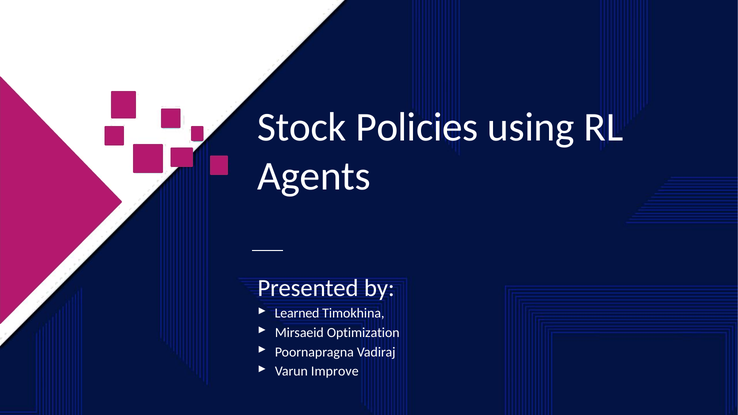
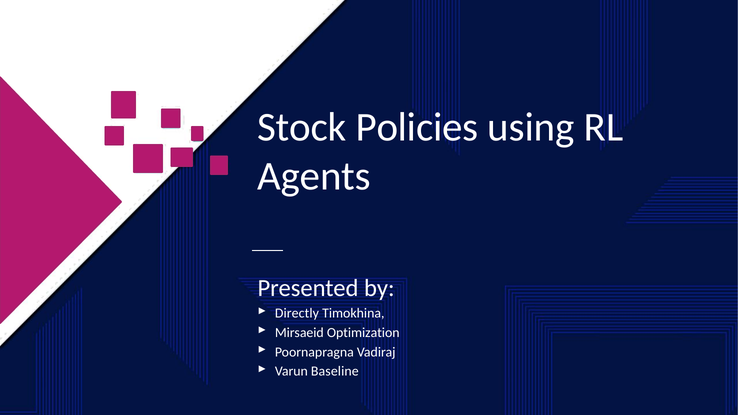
Learned: Learned -> Directly (297, 313)
Improve: Improve -> Baseline (335, 371)
